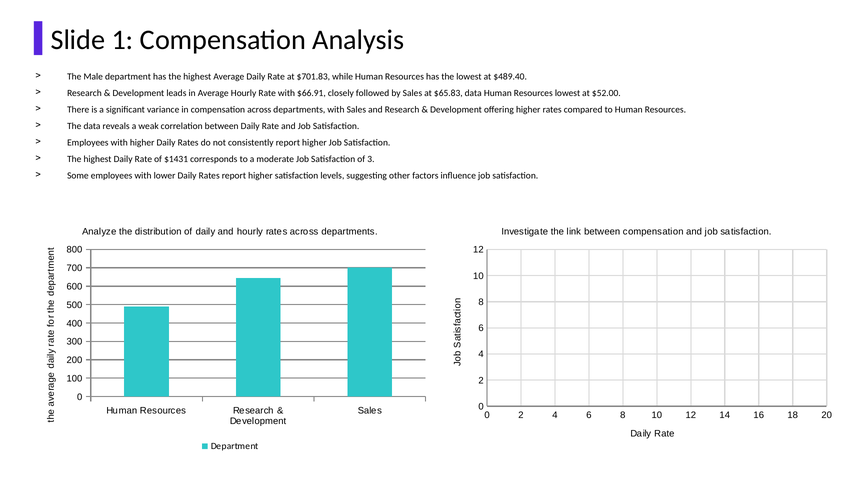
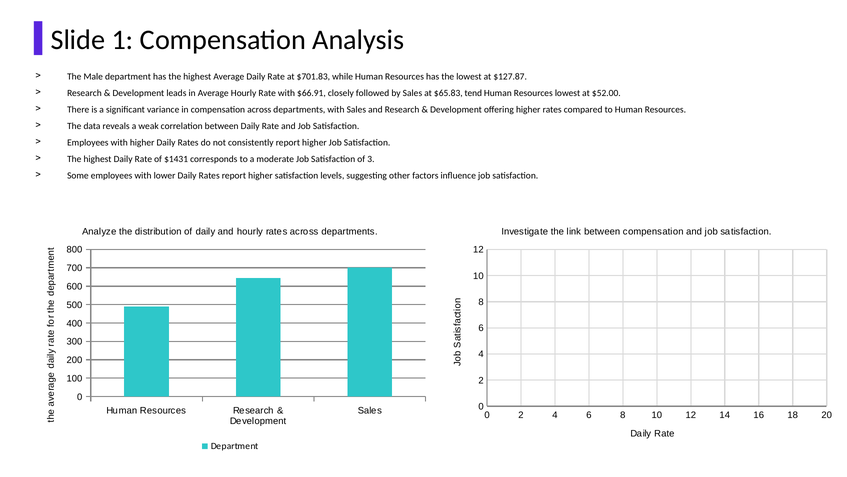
$489.40: $489.40 -> $127.87 (510, 77)
$65.83 data: data -> tend (473, 93)
